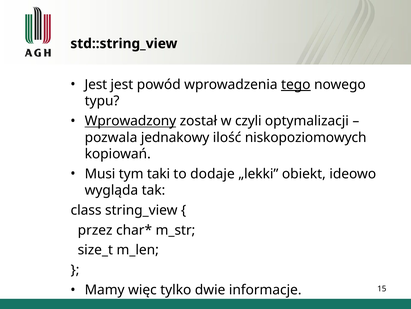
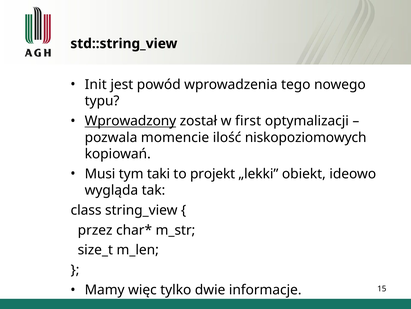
Jest: Jest -> Init (96, 84)
tego underline: present -> none (296, 84)
czyli: czyli -> first (248, 121)
jednakowy: jednakowy -> momencie (175, 137)
dodaje: dodaje -> projekt (213, 173)
